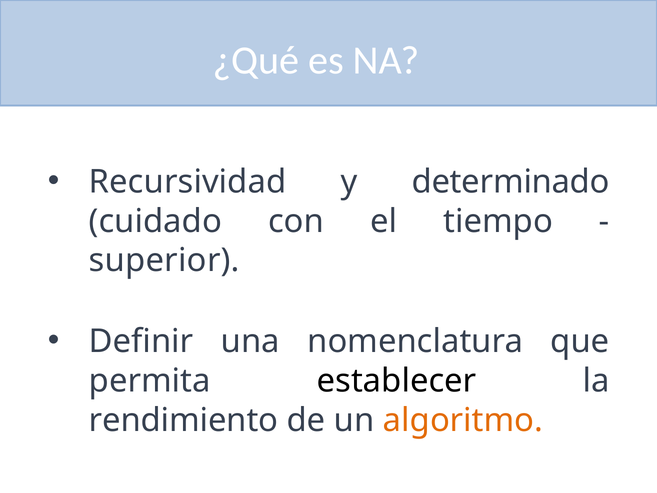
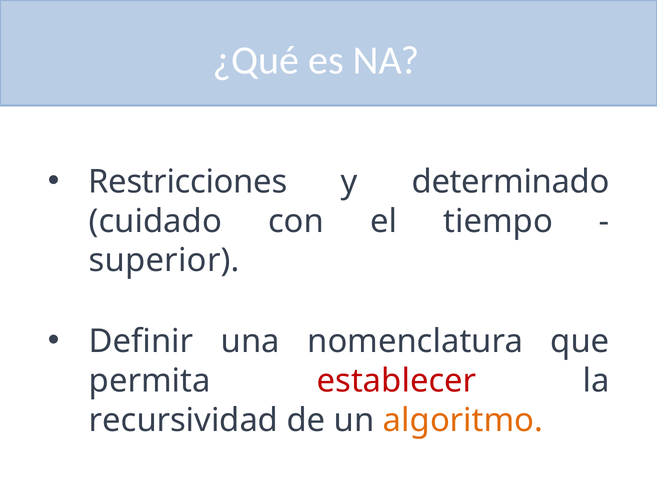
Recursividad: Recursividad -> Restricciones (188, 182)
establecer colour: black -> red (397, 381)
rendimiento: rendimiento -> recursividad (183, 420)
